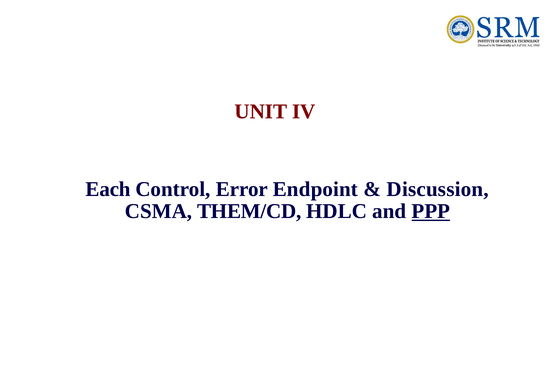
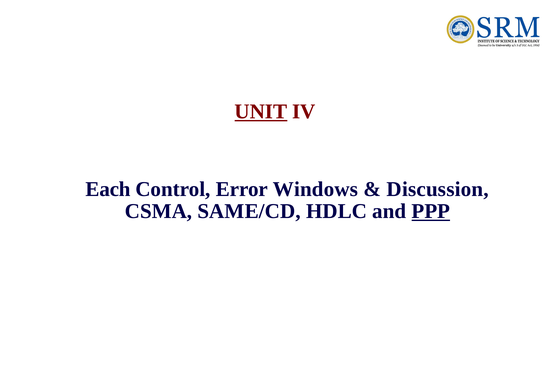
UNIT underline: none -> present (261, 111)
Endpoint: Endpoint -> Windows (315, 189)
THEM/CD: THEM/CD -> SAME/CD (249, 211)
